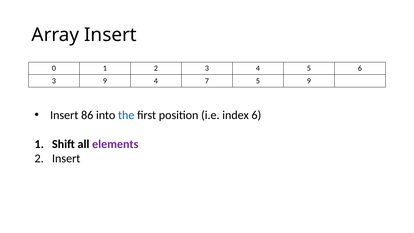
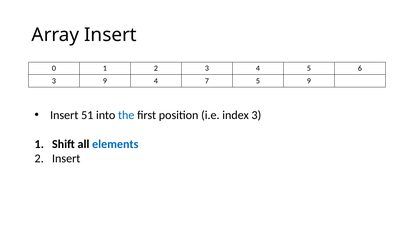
86: 86 -> 51 (87, 115)
index 6: 6 -> 3 (256, 115)
elements colour: purple -> blue (115, 144)
